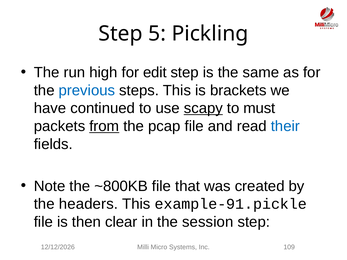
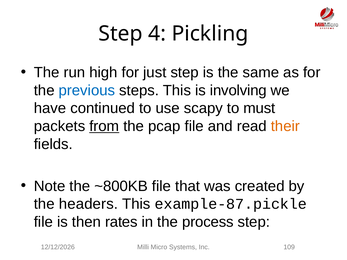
5: 5 -> 4 (157, 34)
edit: edit -> just (155, 72)
brackets: brackets -> involving (238, 90)
scapy underline: present -> none (203, 108)
their colour: blue -> orange (285, 126)
example-91.pickle: example-91.pickle -> example-87.pickle (231, 204)
clear: clear -> rates (121, 222)
session: session -> process (208, 222)
